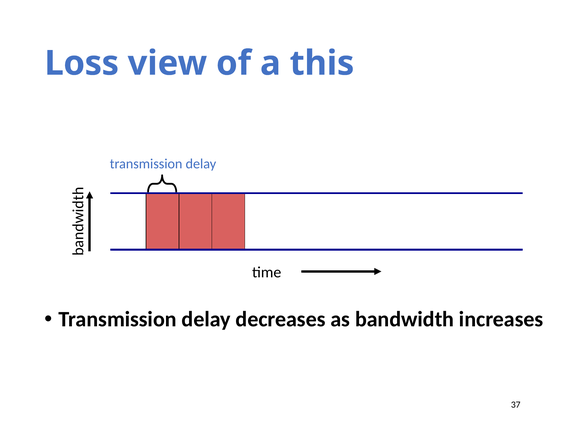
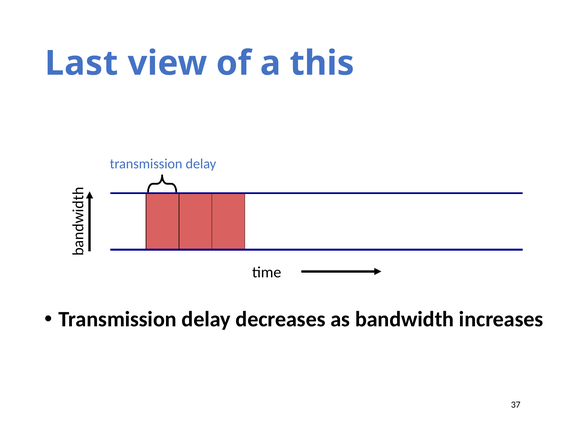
Loss: Loss -> Last (81, 63)
